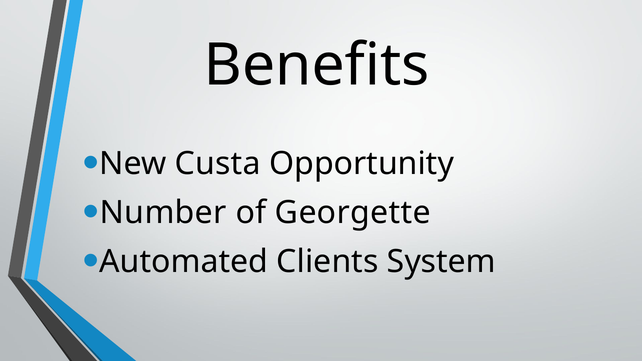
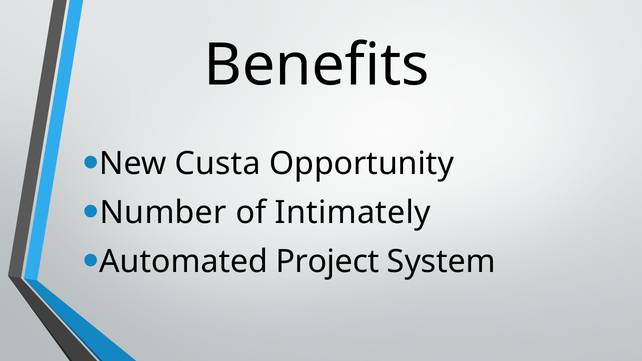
Georgette: Georgette -> Intimately (353, 213)
Clients: Clients -> Project (328, 262)
